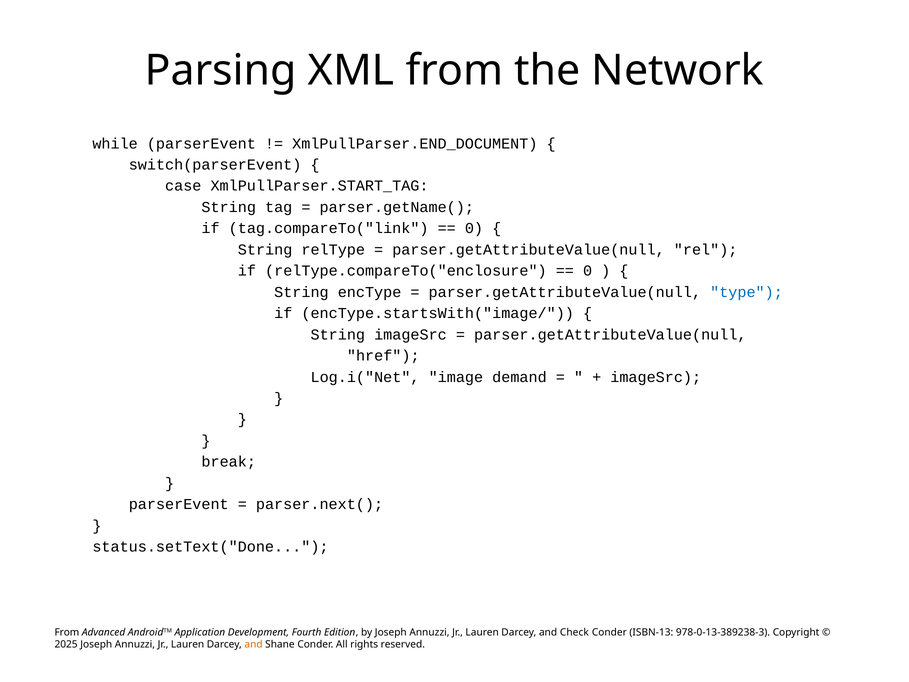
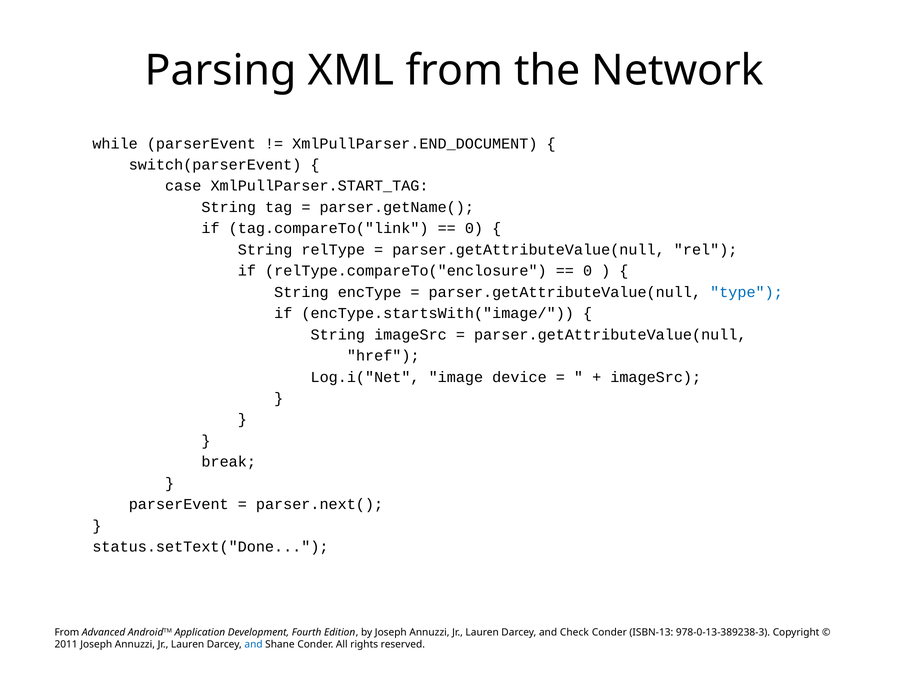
demand: demand -> device (519, 377)
2025: 2025 -> 2011 (66, 644)
and colour: orange -> blue (254, 644)
